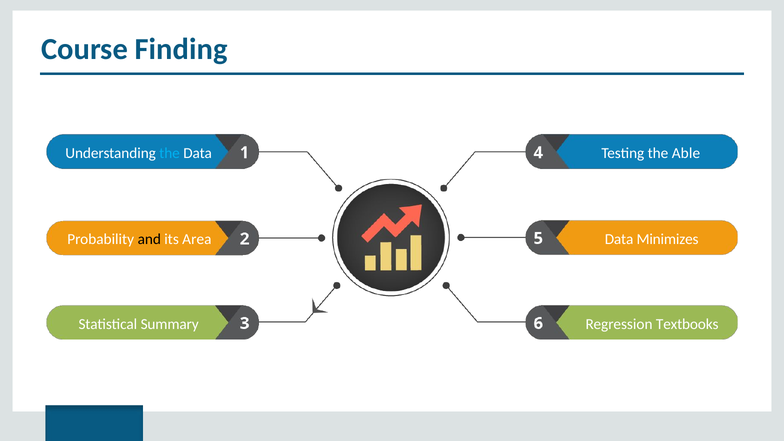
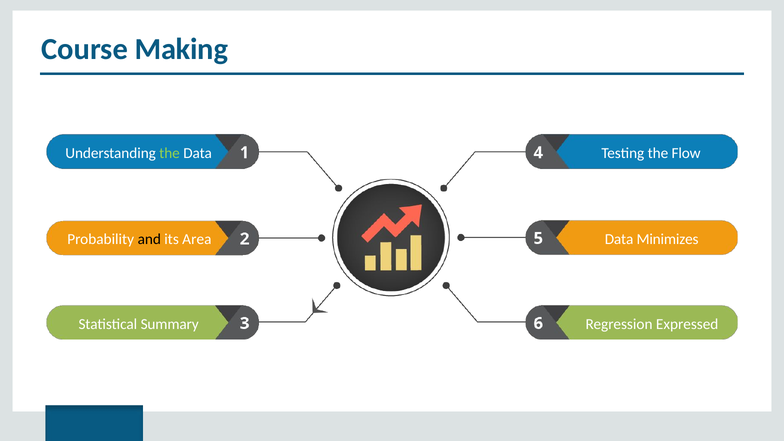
Finding: Finding -> Making (181, 49)
the colour: light blue -> light green (170, 153)
Able: Able -> Flow (686, 153)
Textbooks: Textbooks -> Expressed (687, 324)
